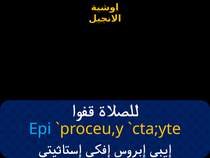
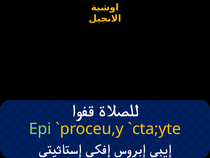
Epi colour: light blue -> light green (40, 128)
